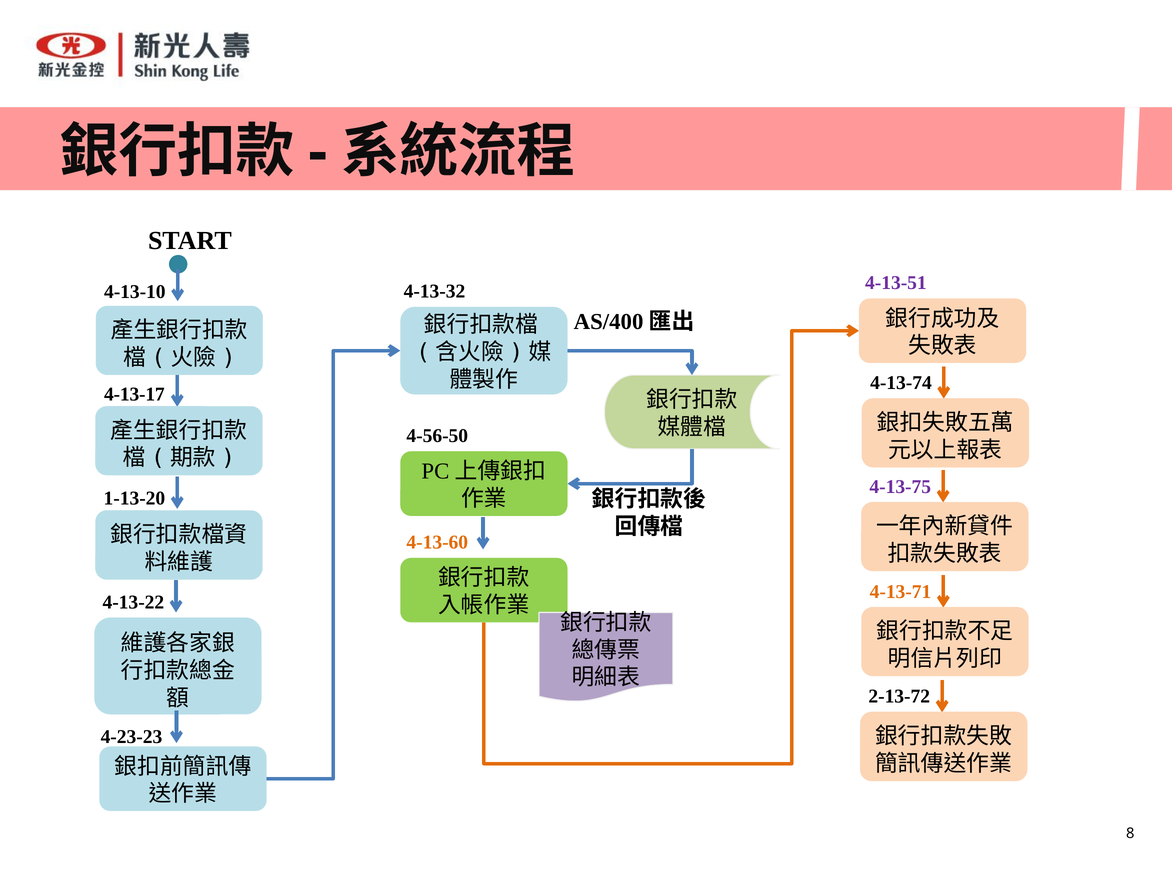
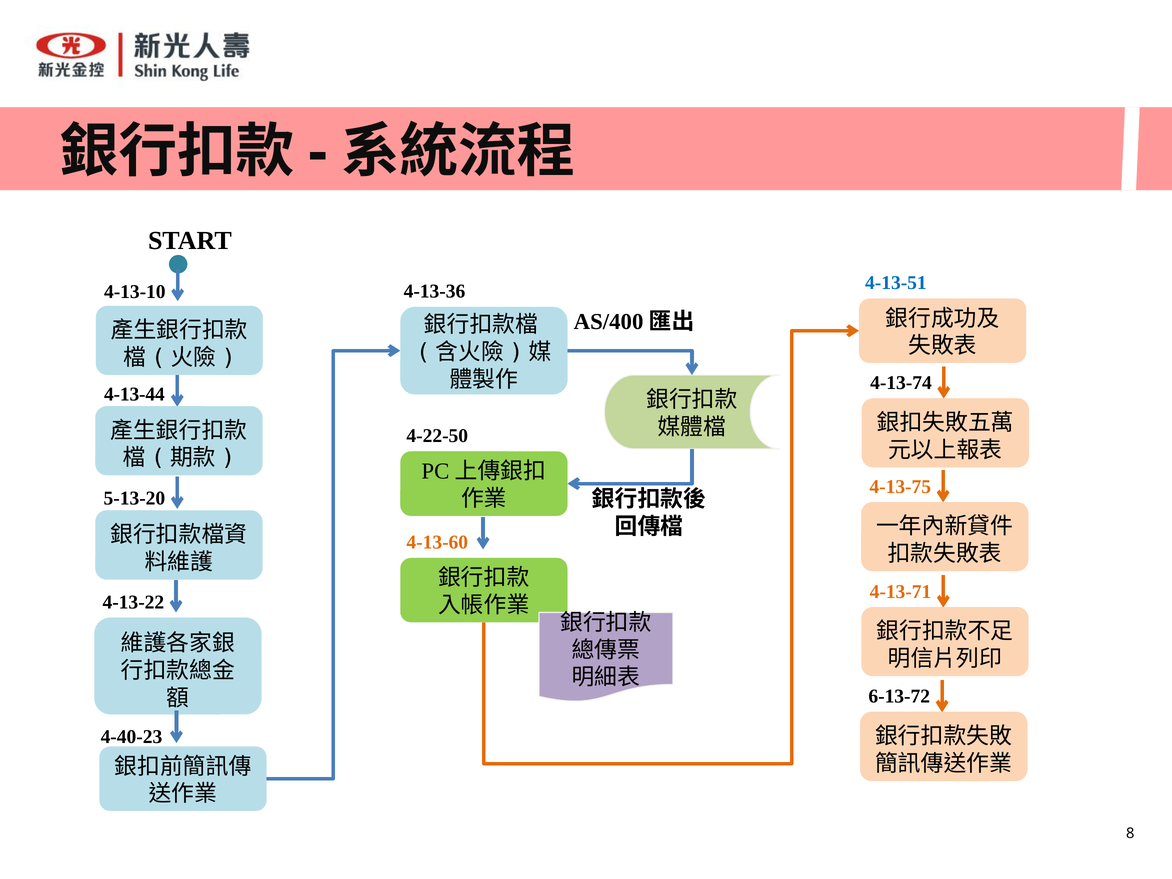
4-13-51 colour: purple -> blue (896, 283)
4-13-32: 4-13-32 -> 4-13-36 (434, 291)
4-13-17: 4-13-17 -> 4-13-44 (134, 394)
4-56-50: 4-56-50 -> 4-22-50 (437, 436)
4-13-75 colour: purple -> orange (900, 487)
1-13-20: 1-13-20 -> 5-13-20 (134, 498)
2-13-72: 2-13-72 -> 6-13-72 (899, 696)
4-23-23: 4-23-23 -> 4-40-23 (131, 737)
